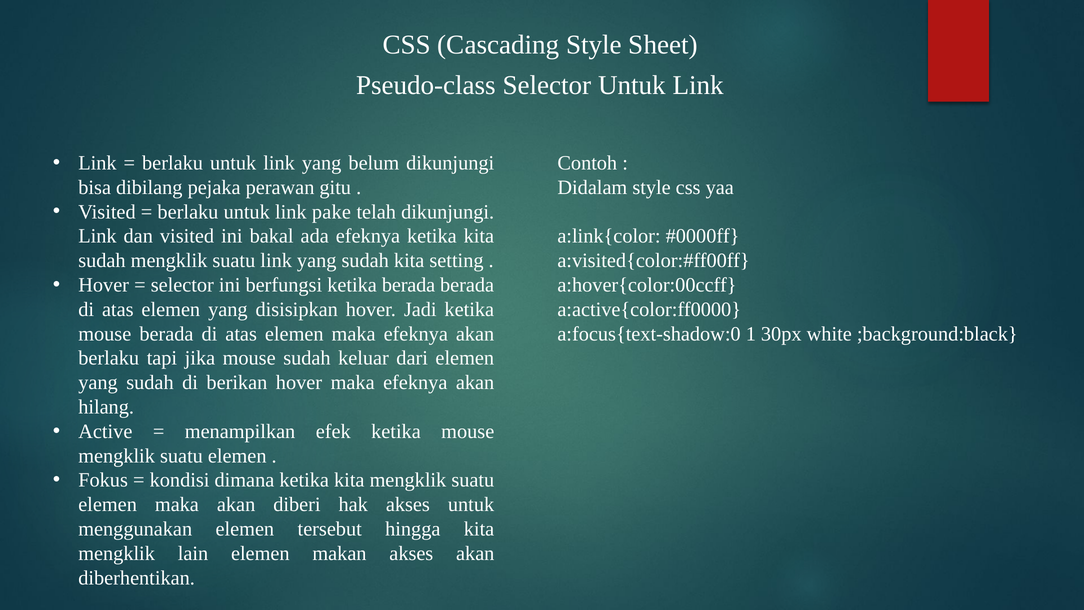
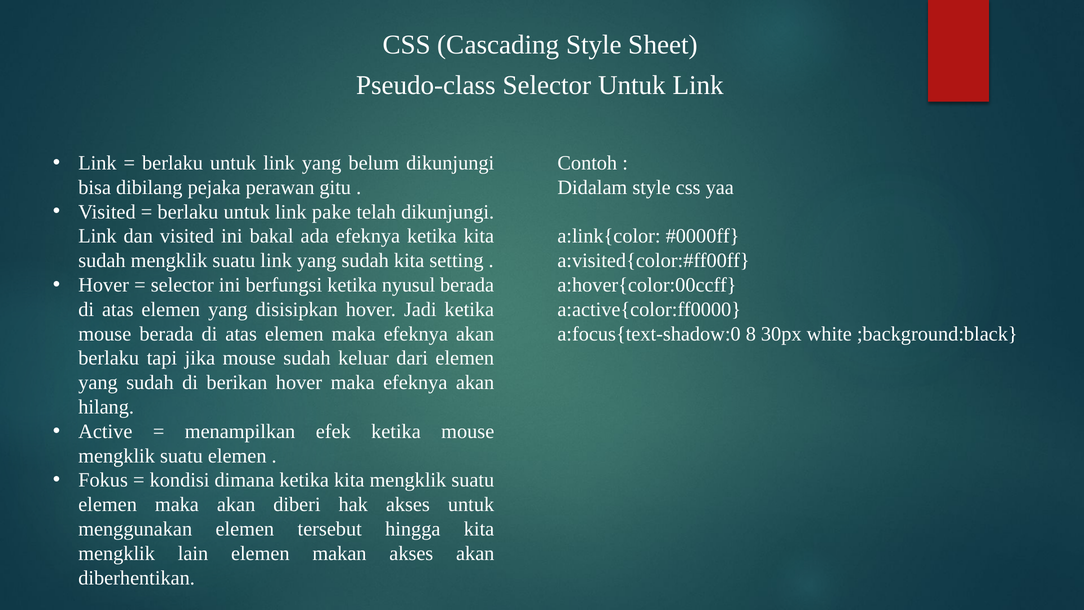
ketika berada: berada -> nyusul (409, 285)
1: 1 -> 8 (751, 334)
